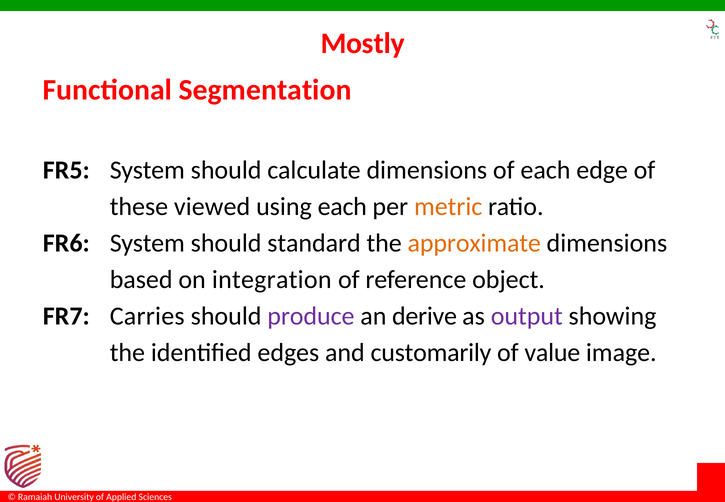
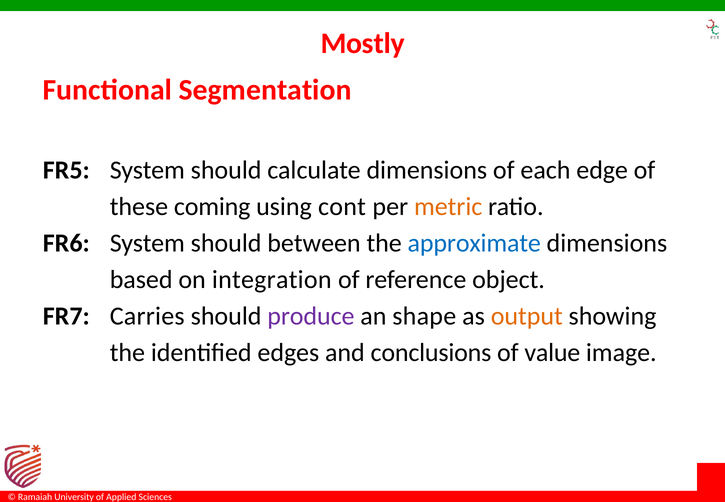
viewed: viewed -> coming (212, 207)
using each: each -> cont (342, 207)
standard: standard -> between (314, 243)
approximate colour: orange -> blue (474, 243)
derive: derive -> shape (424, 316)
output colour: purple -> orange (527, 316)
customarily: customarily -> conclusions (431, 353)
